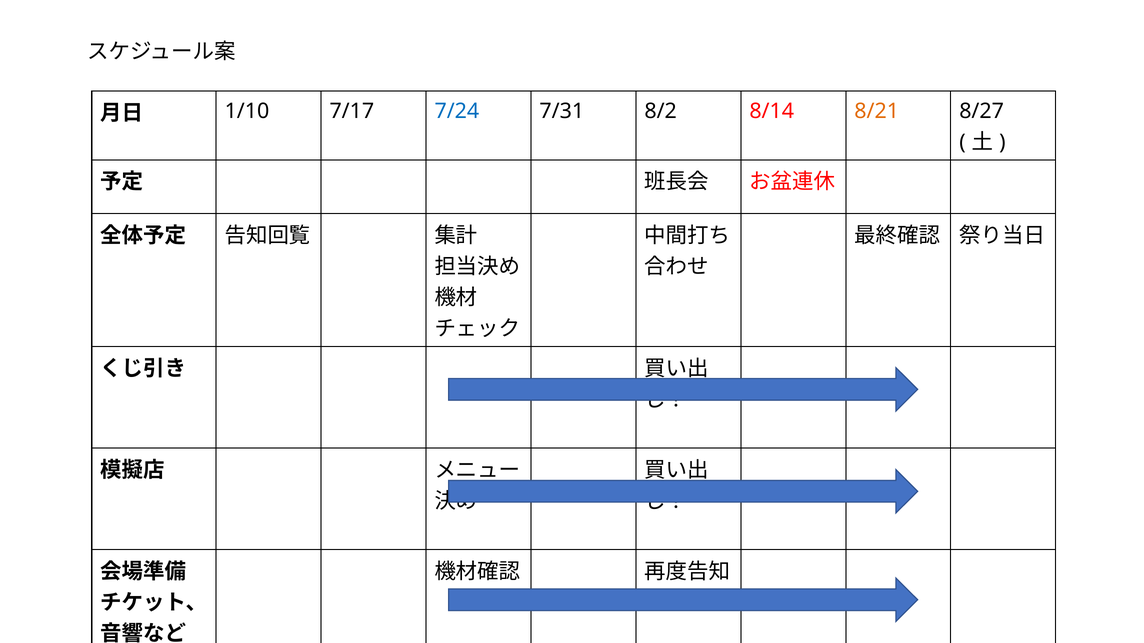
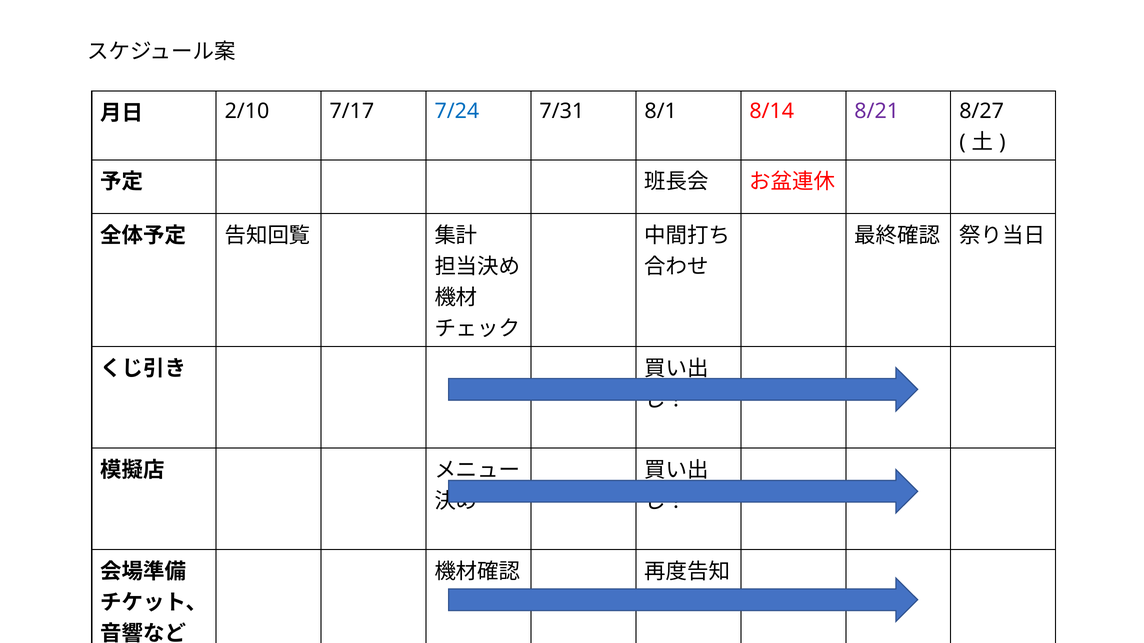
1/10: 1/10 -> 2/10 (247, 111)
8/2: 8/2 -> 8/1 (661, 111)
8/21 colour: orange -> purple (877, 111)
